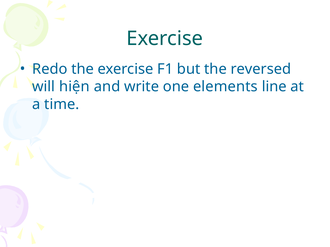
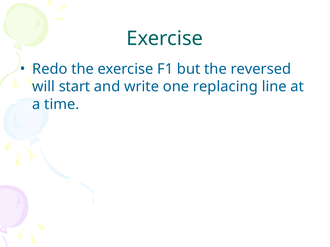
hiện: hiện -> start (75, 87)
elements: elements -> replacing (225, 87)
